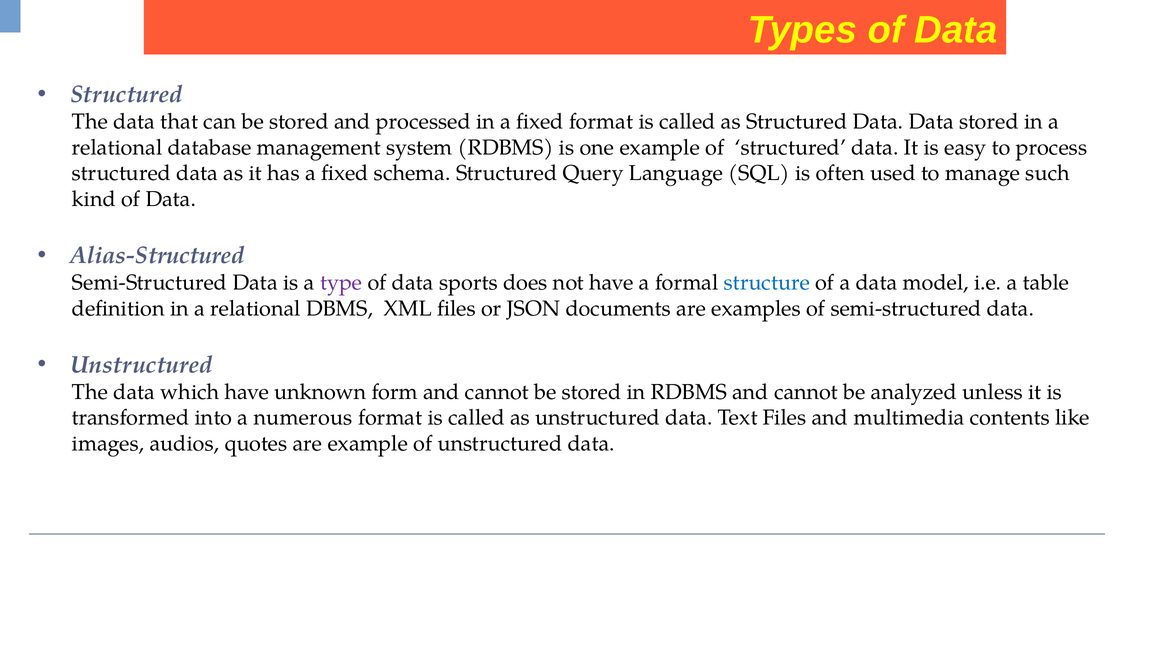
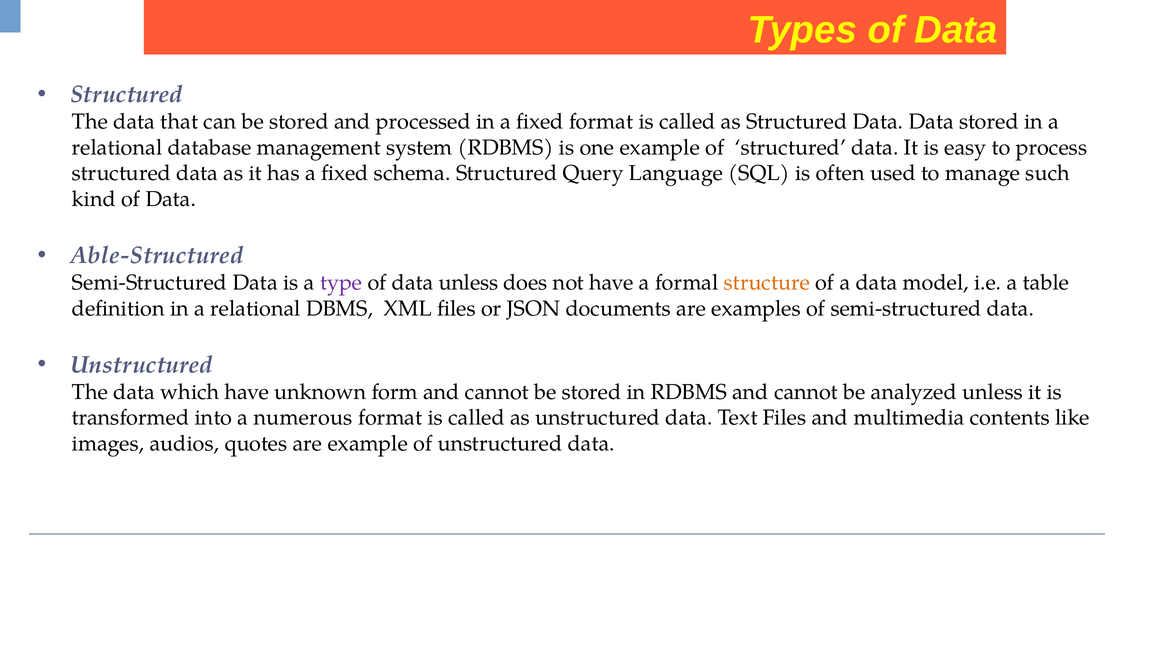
Alias-Structured: Alias-Structured -> Able-Structured (157, 255)
data sports: sports -> unless (469, 283)
structure colour: blue -> orange (767, 283)
